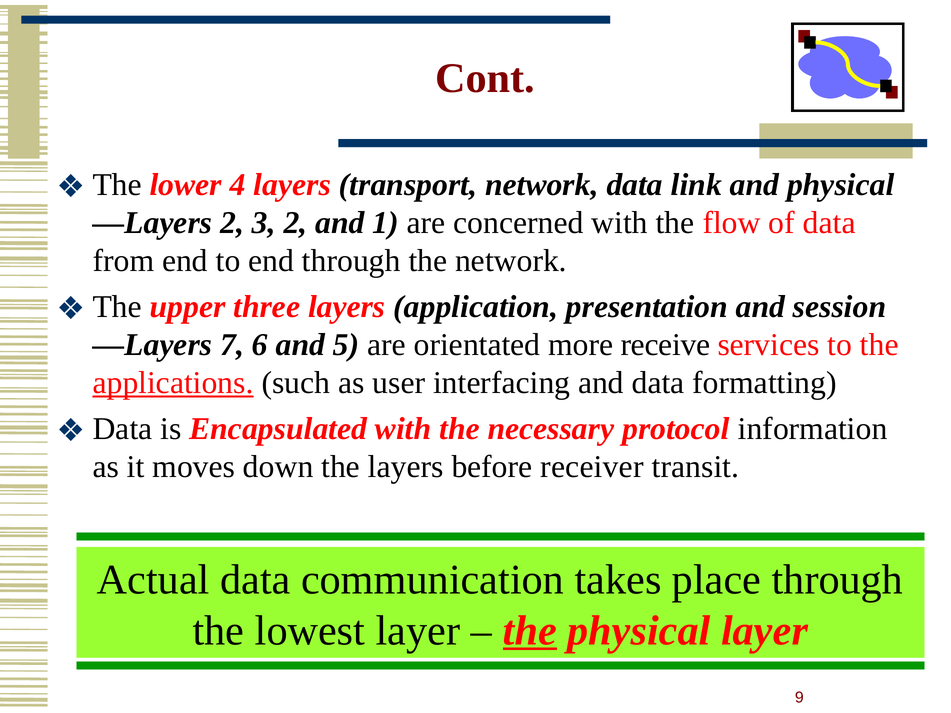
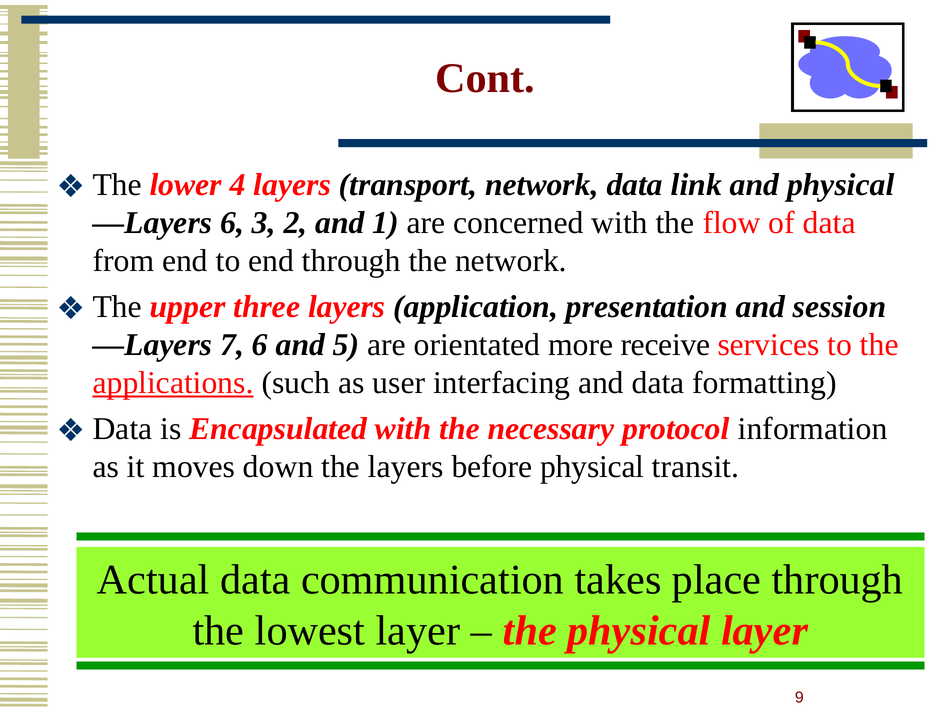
—Layers 2: 2 -> 6 (232, 223)
before receiver: receiver -> physical (592, 467)
the underline: present -> none (530, 631)
